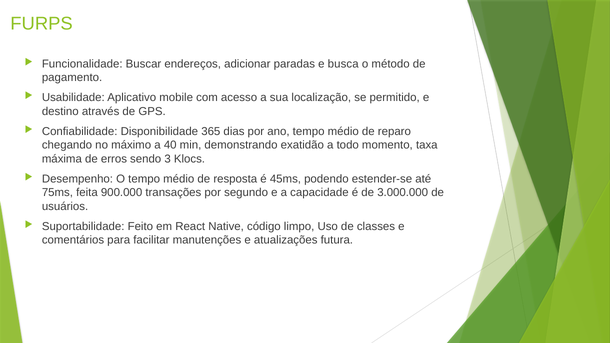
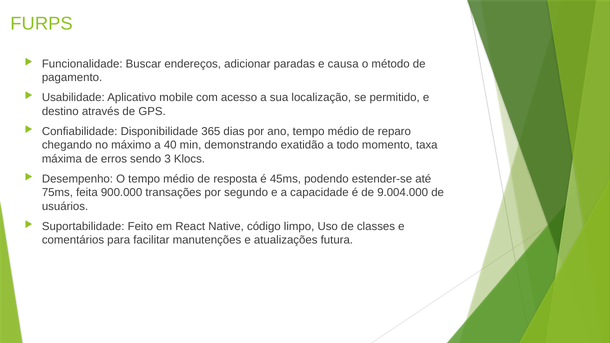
busca: busca -> causa (343, 64)
3.000.000: 3.000.000 -> 9.004.000 (403, 193)
